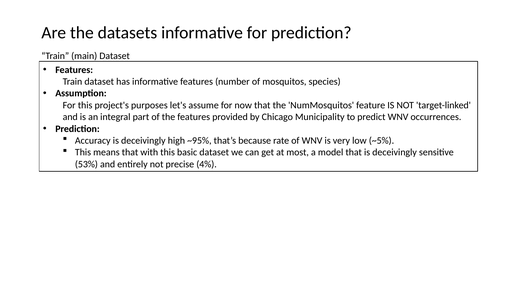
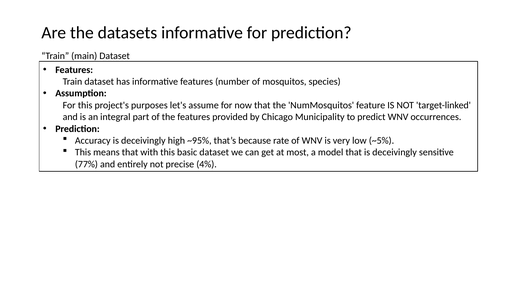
53%: 53% -> 77% (86, 164)
